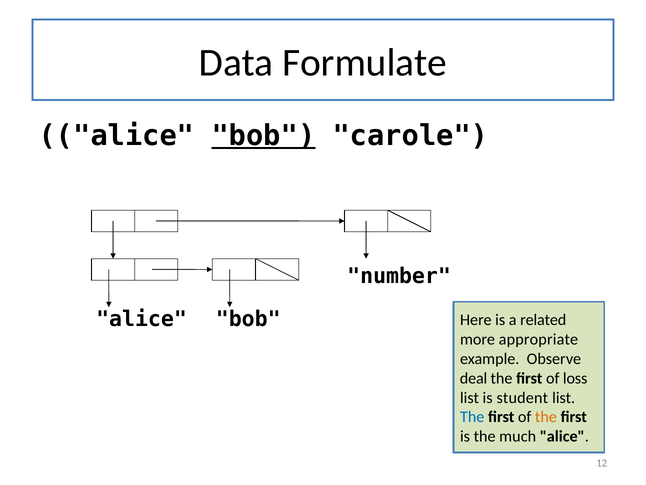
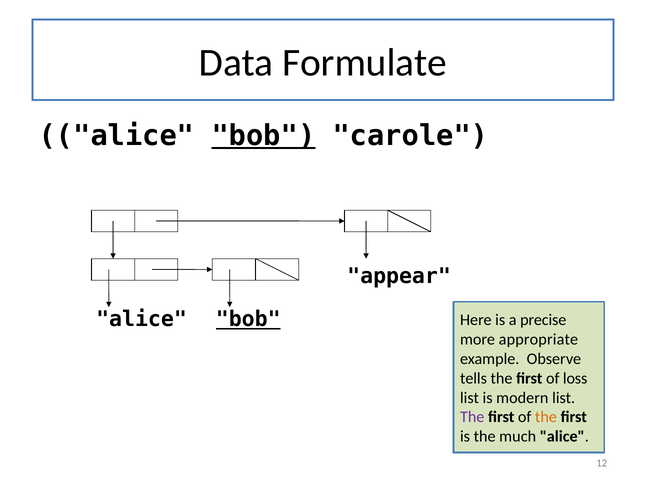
number: number -> appear (399, 276)
bob underline: none -> present (248, 319)
related: related -> precise (543, 320)
deal: deal -> tells (474, 378)
student: student -> modern (522, 397)
The colour: blue -> purple (472, 417)
